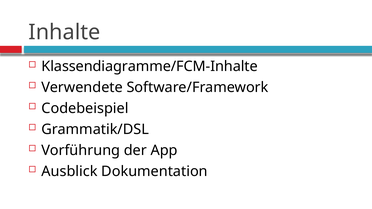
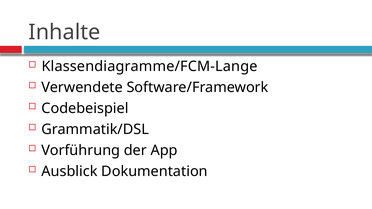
Klassendiagramme/FCM-Inhalte: Klassendiagramme/FCM-Inhalte -> Klassendiagramme/FCM-Lange (150, 67)
